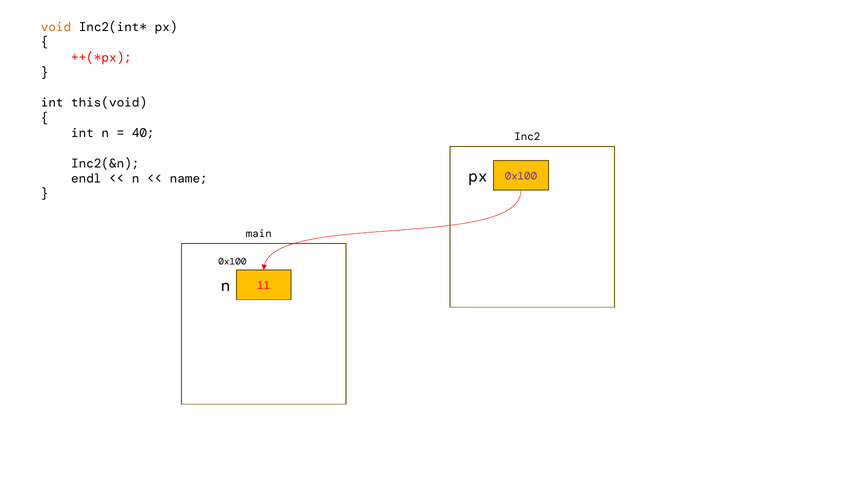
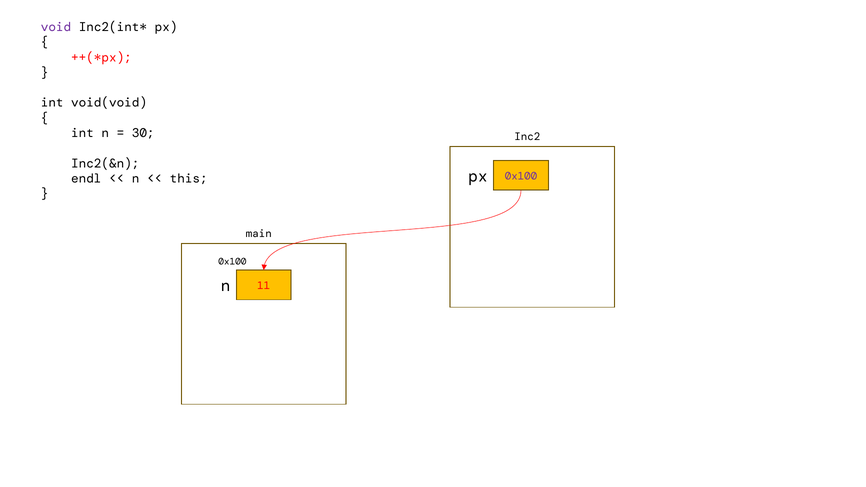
void colour: orange -> purple (56, 27)
this(void: this(void -> void(void (109, 103)
40: 40 -> 30 (143, 133)
name: name -> this (189, 179)
